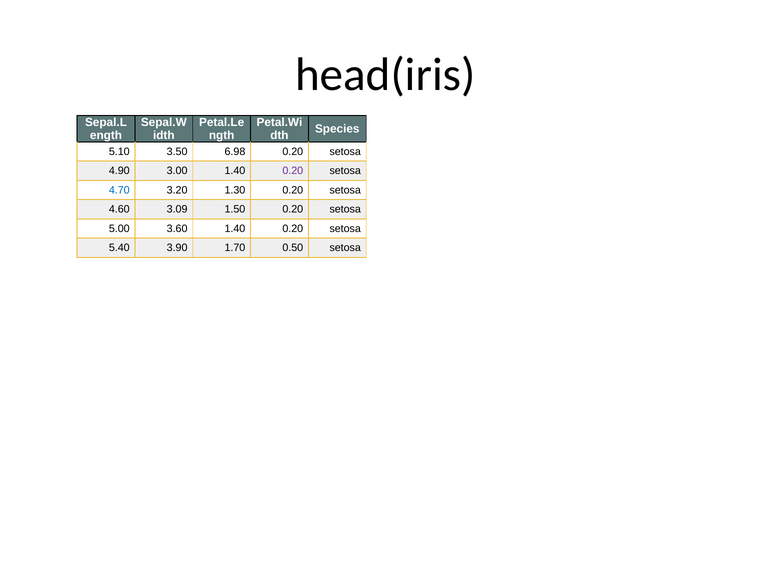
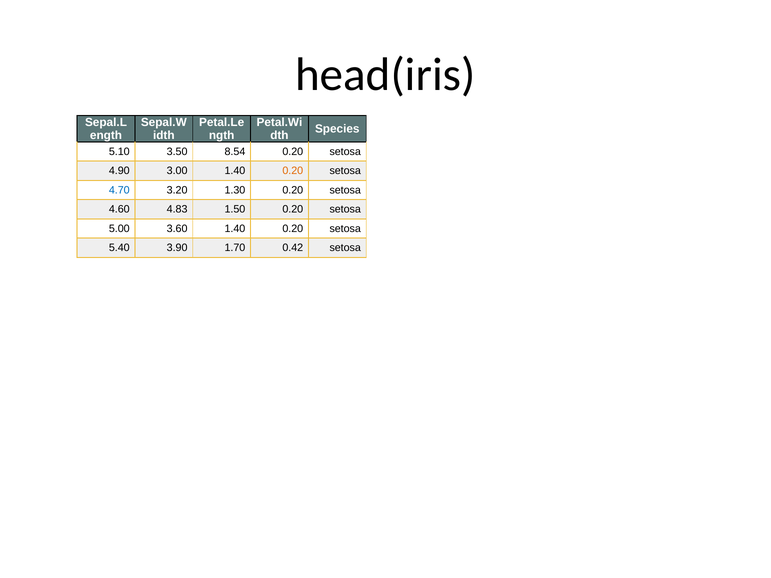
6.98: 6.98 -> 8.54 (235, 152)
0.20 colour: purple -> orange (293, 171)
3.09: 3.09 -> 4.83 (177, 209)
0.50: 0.50 -> 0.42 (293, 248)
